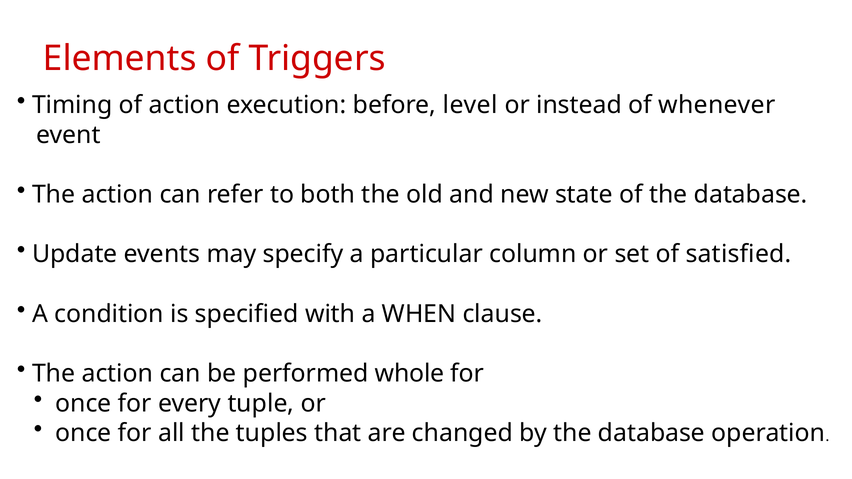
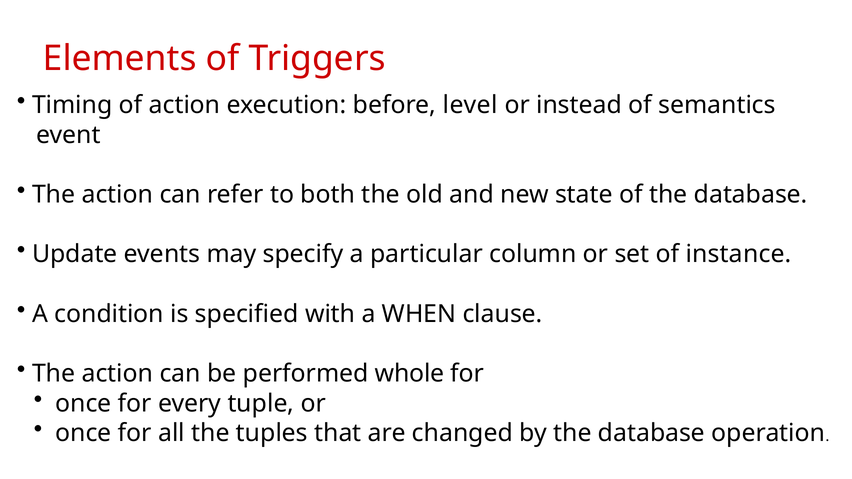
whenever: whenever -> semantics (717, 105)
satisfied: satisfied -> instance (739, 254)
